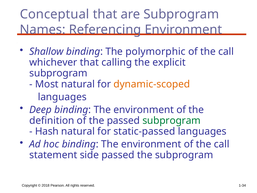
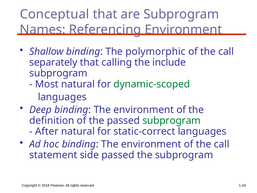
whichever: whichever -> separately (53, 62)
explicit: explicit -> include (169, 62)
dynamic-scoped colour: orange -> green (152, 84)
Hash: Hash -> After (47, 131)
static-passed: static-passed -> static-correct (144, 131)
